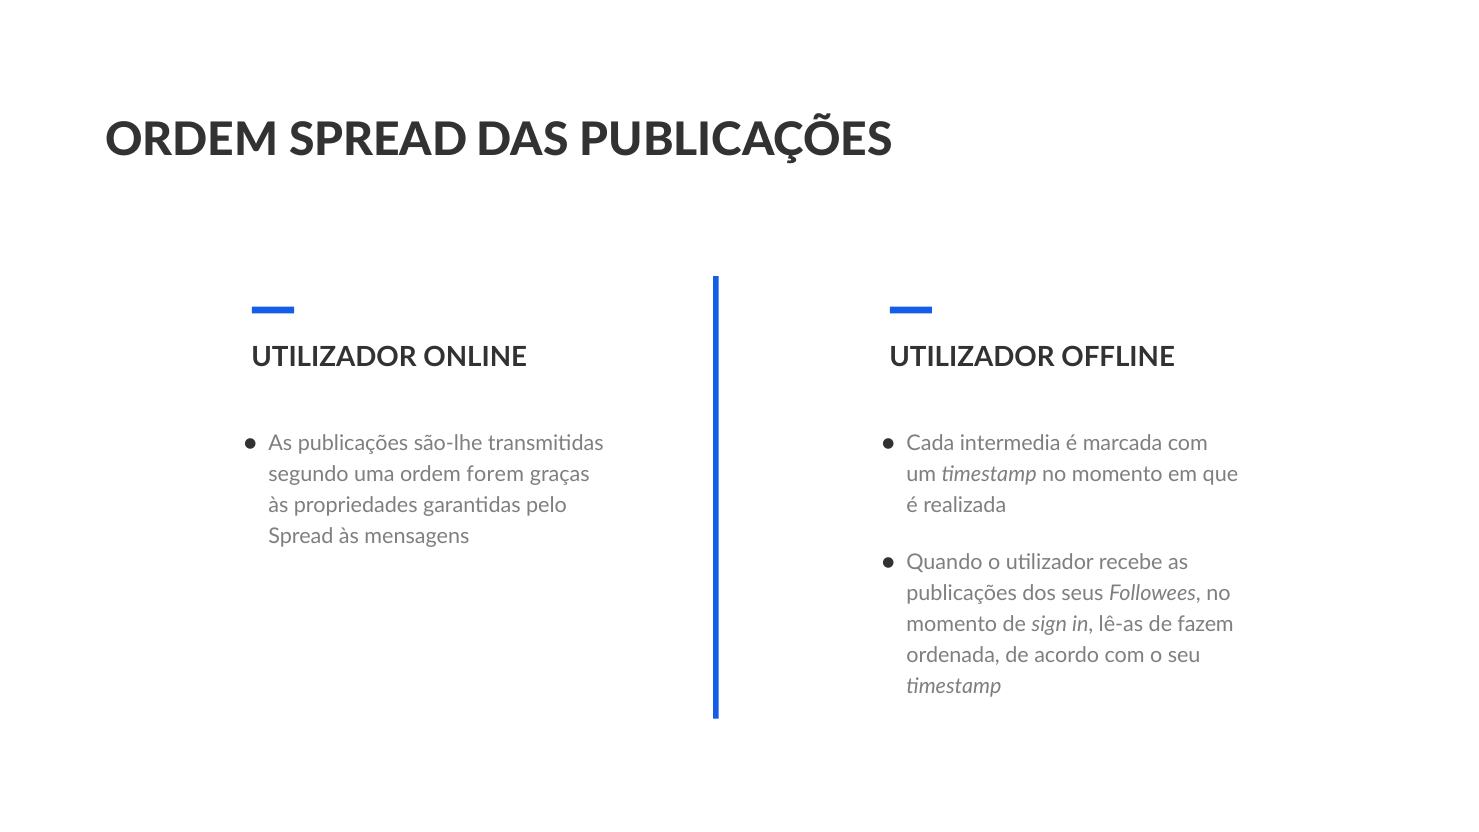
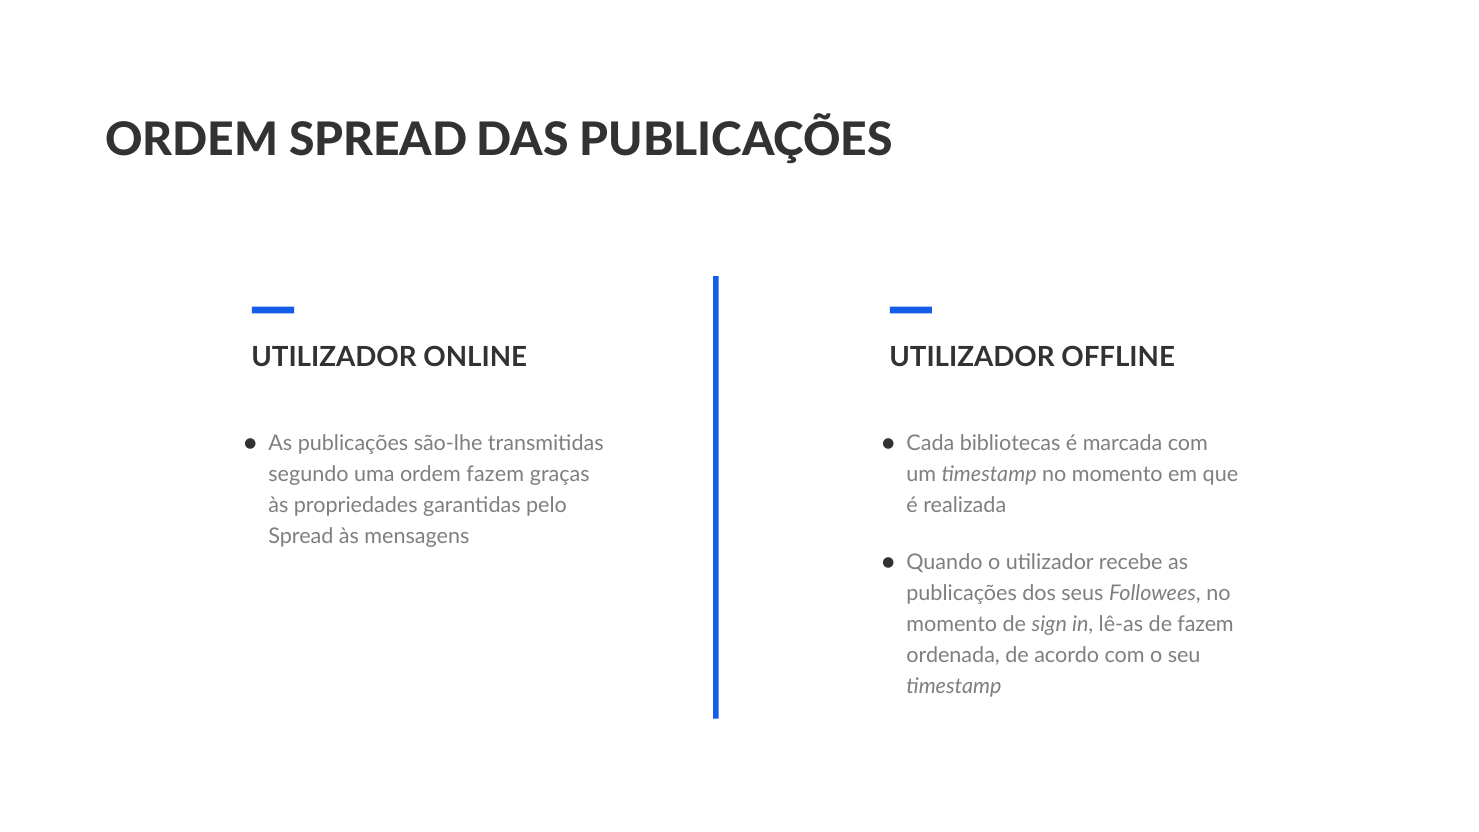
intermedia: intermedia -> bibliotecas (1010, 443)
ordem forem: forem -> fazem (495, 474)
